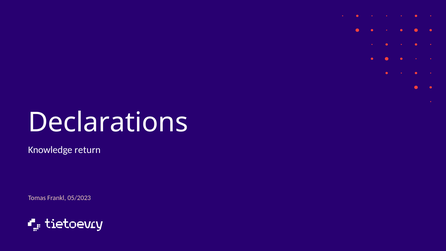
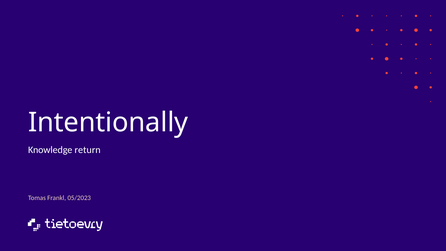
Declarations: Declarations -> Intentionally (108, 122)
